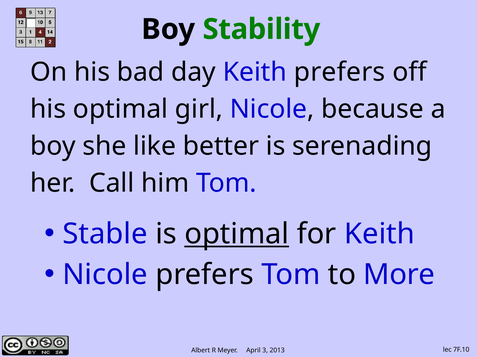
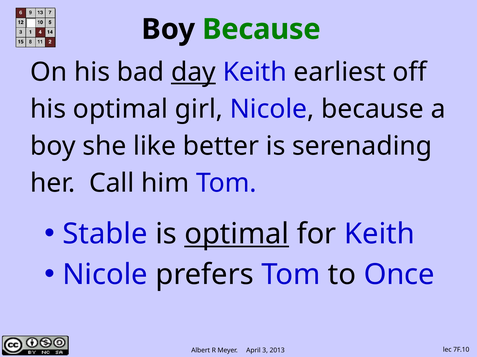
Boy Stability: Stability -> Because (261, 29)
day underline: none -> present (193, 72)
Keith prefers: prefers -> earliest (340, 72)
More: More -> Once (399, 275)
